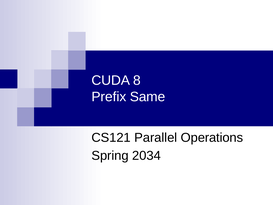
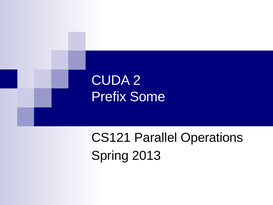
8: 8 -> 2 (137, 80)
Same: Same -> Some (148, 97)
2034: 2034 -> 2013 (147, 155)
